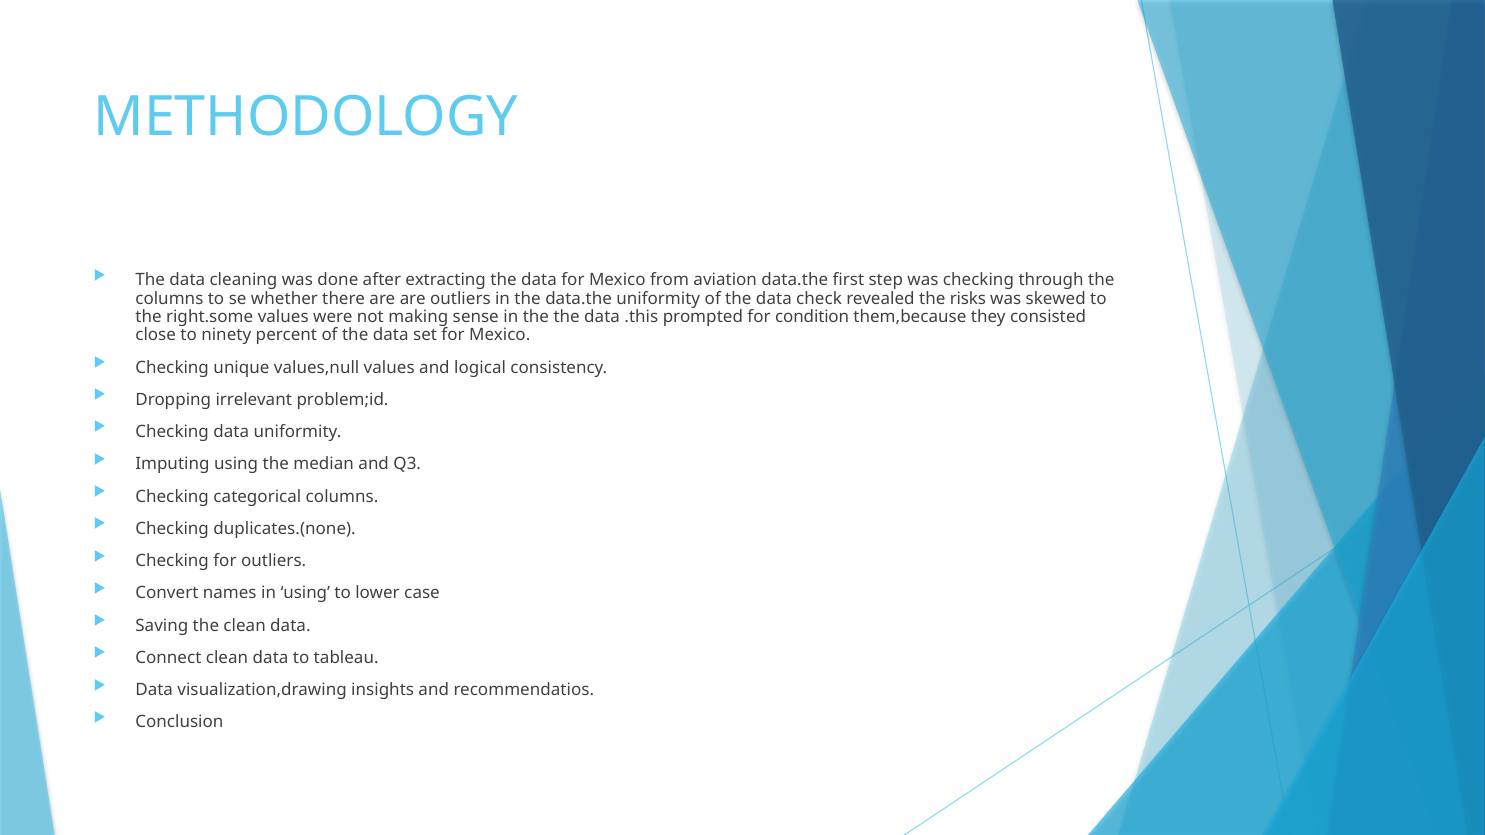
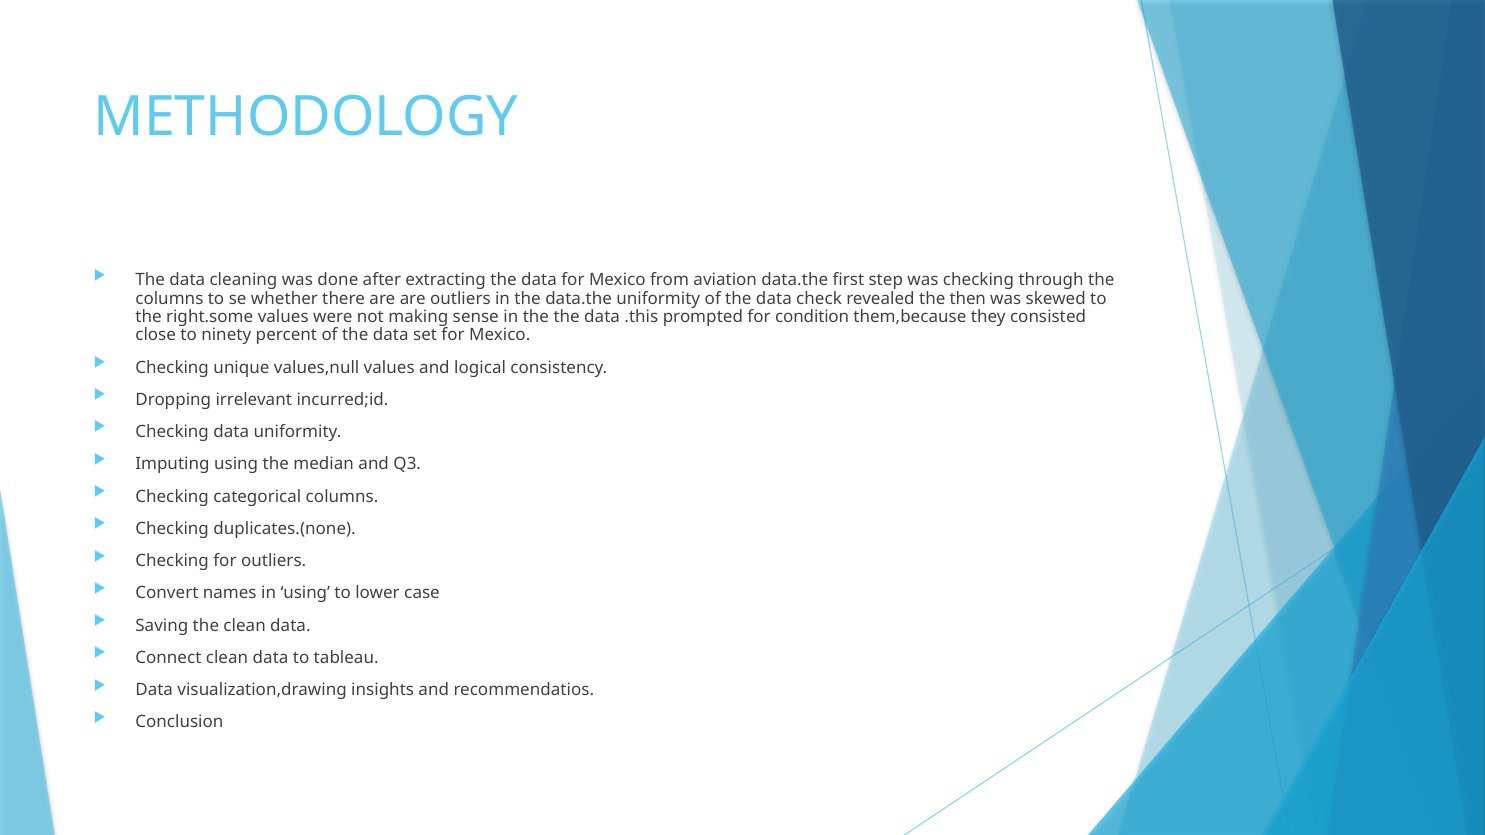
risks: risks -> then (968, 299)
problem;id: problem;id -> incurred;id (343, 400)
